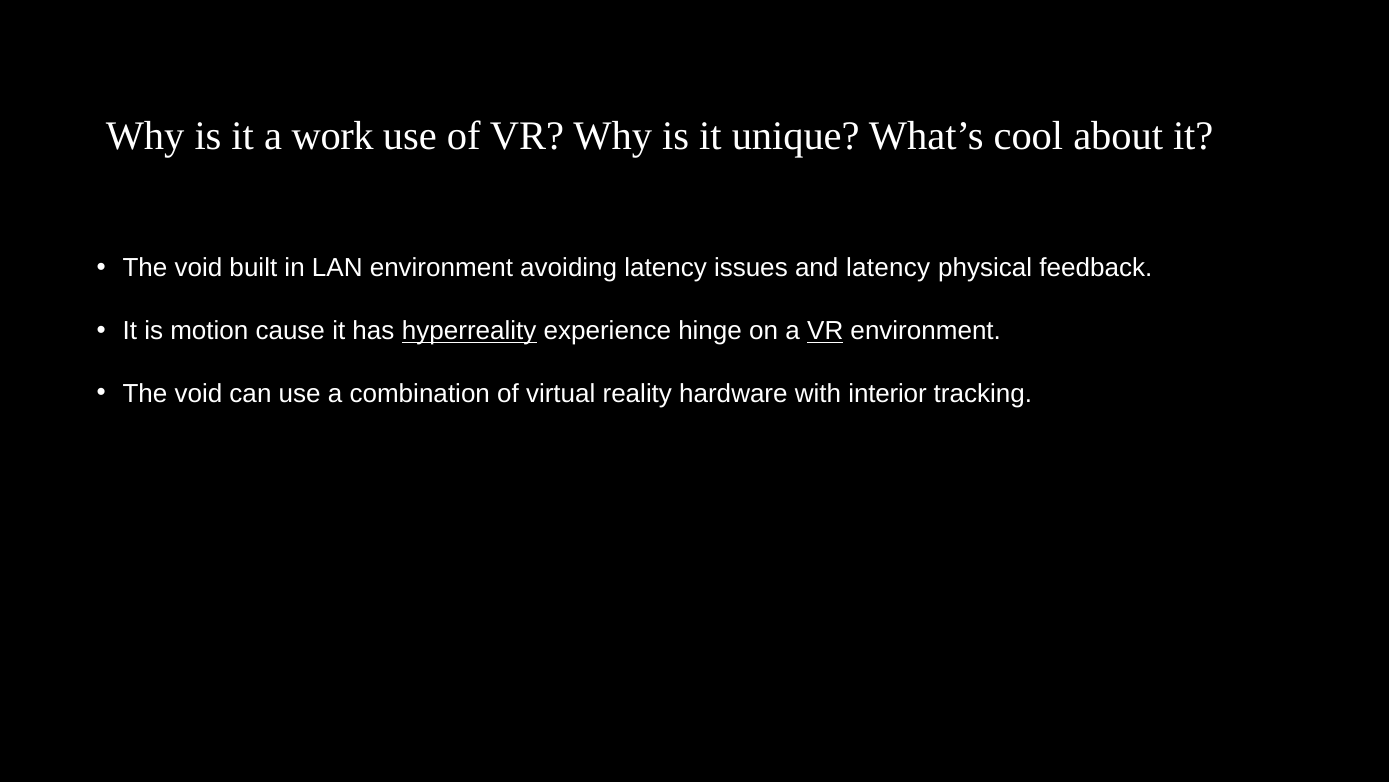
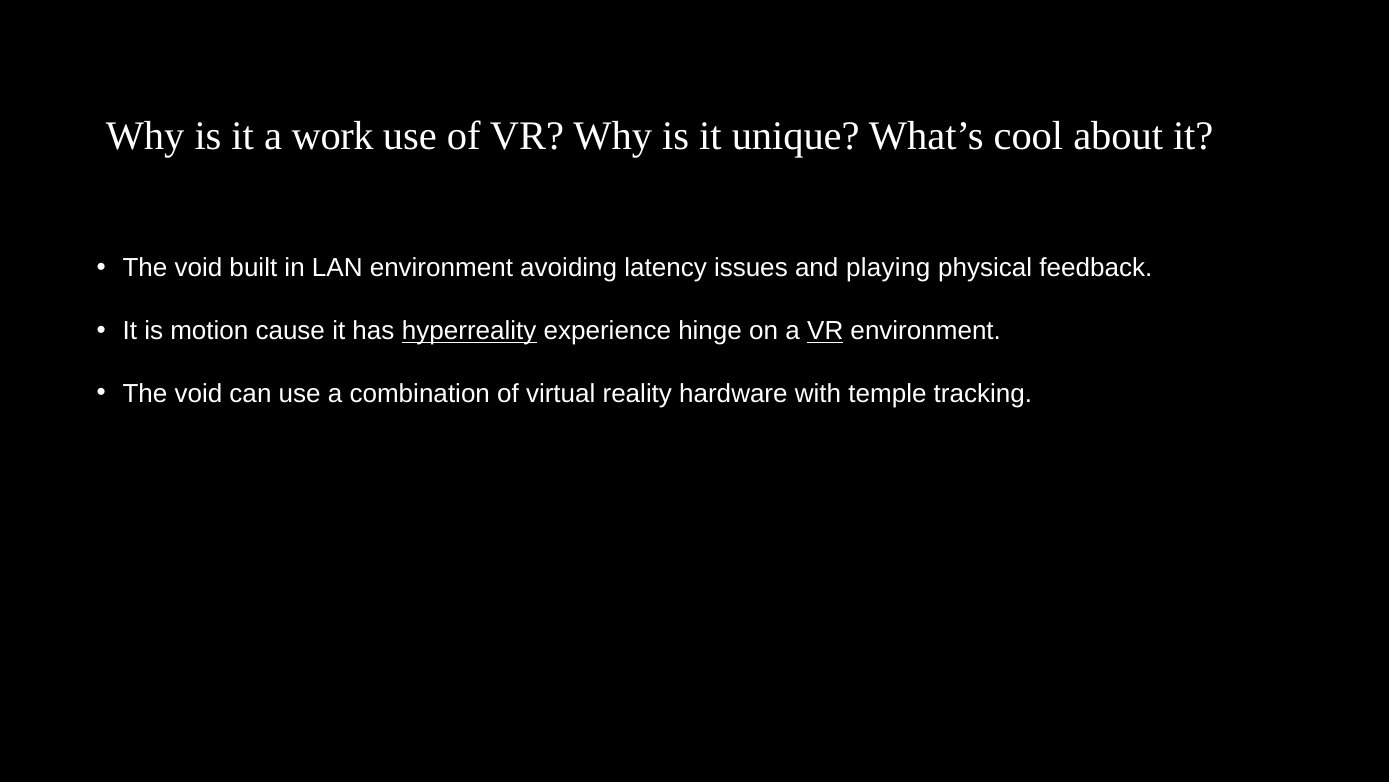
and latency: latency -> playing (888, 268)
interior: interior -> temple (887, 393)
